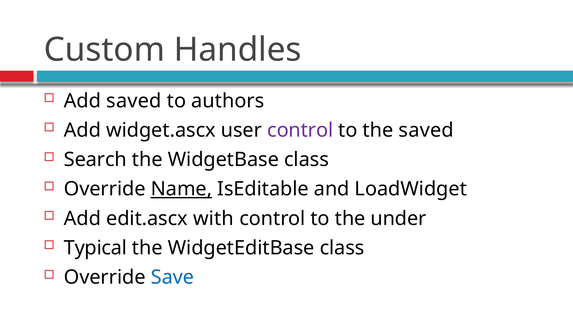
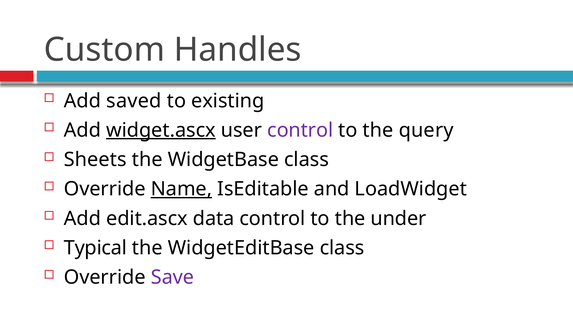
authors: authors -> existing (228, 101)
widget.ascx underline: none -> present (161, 130)
the saved: saved -> query (426, 130)
Search: Search -> Sheets (95, 160)
with: with -> data (214, 219)
Save colour: blue -> purple (172, 278)
